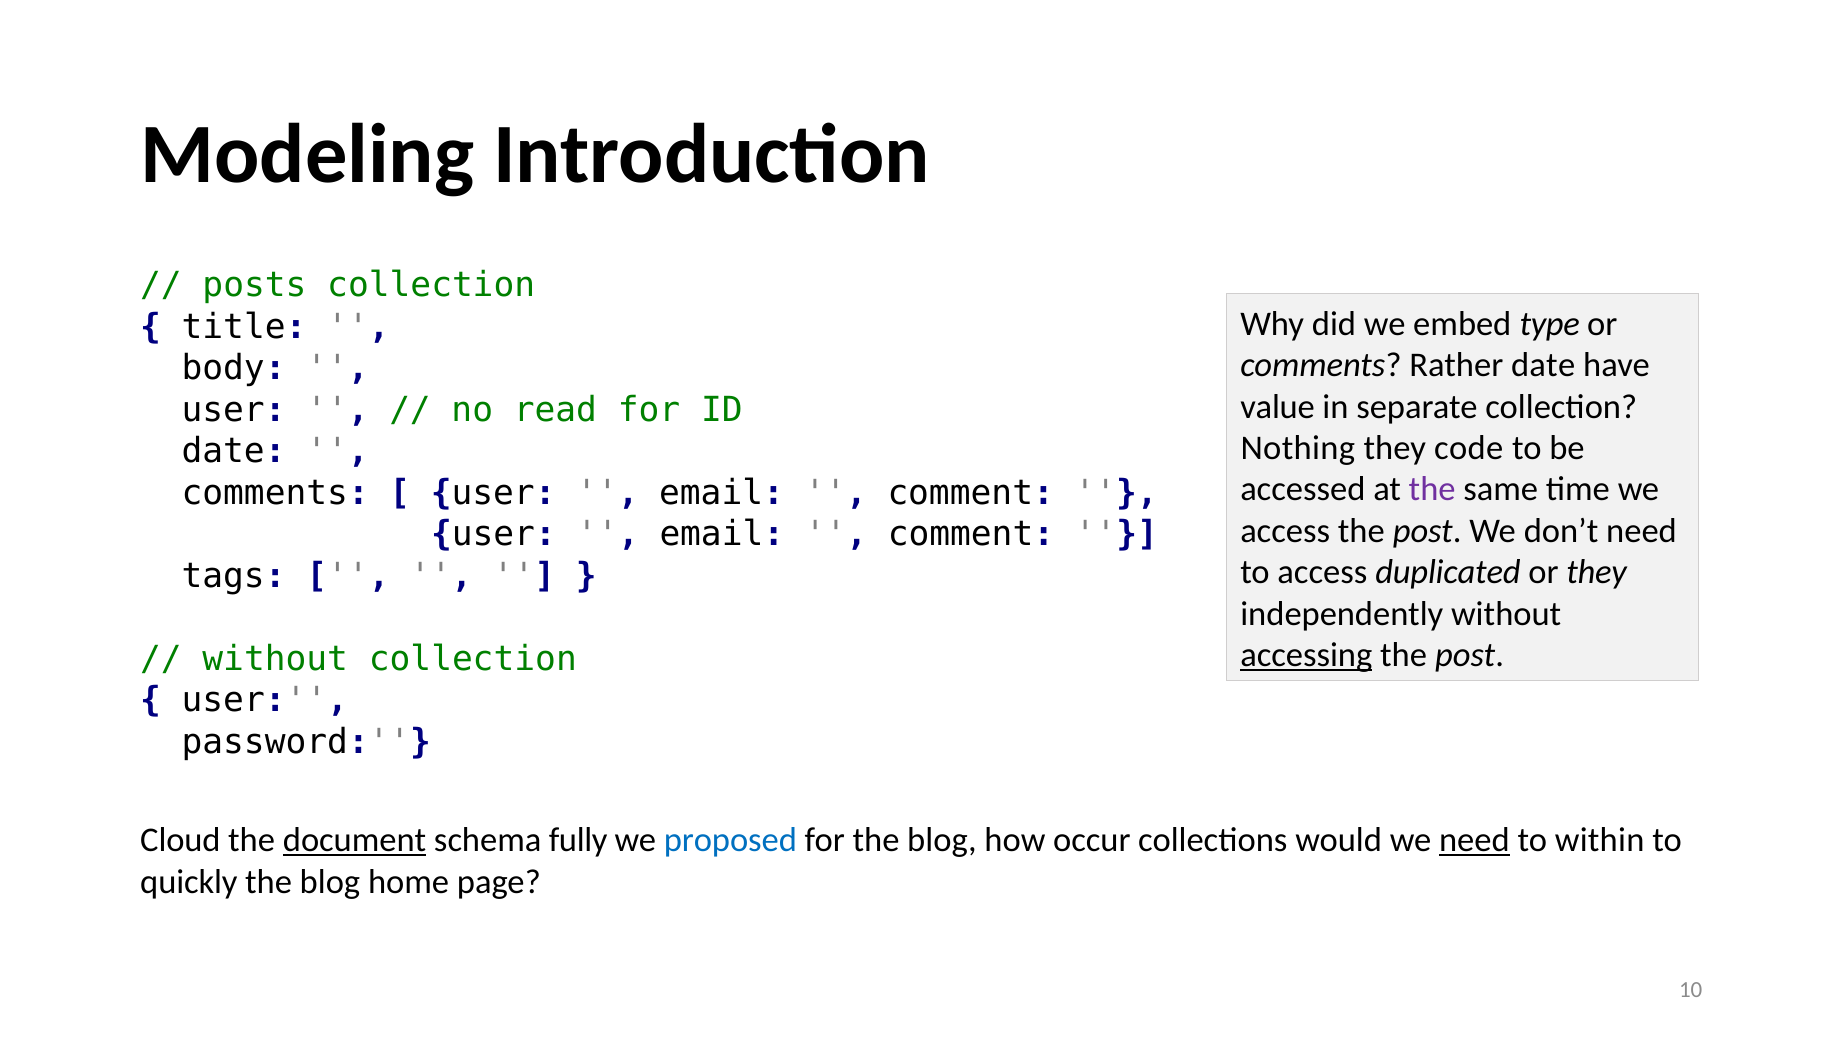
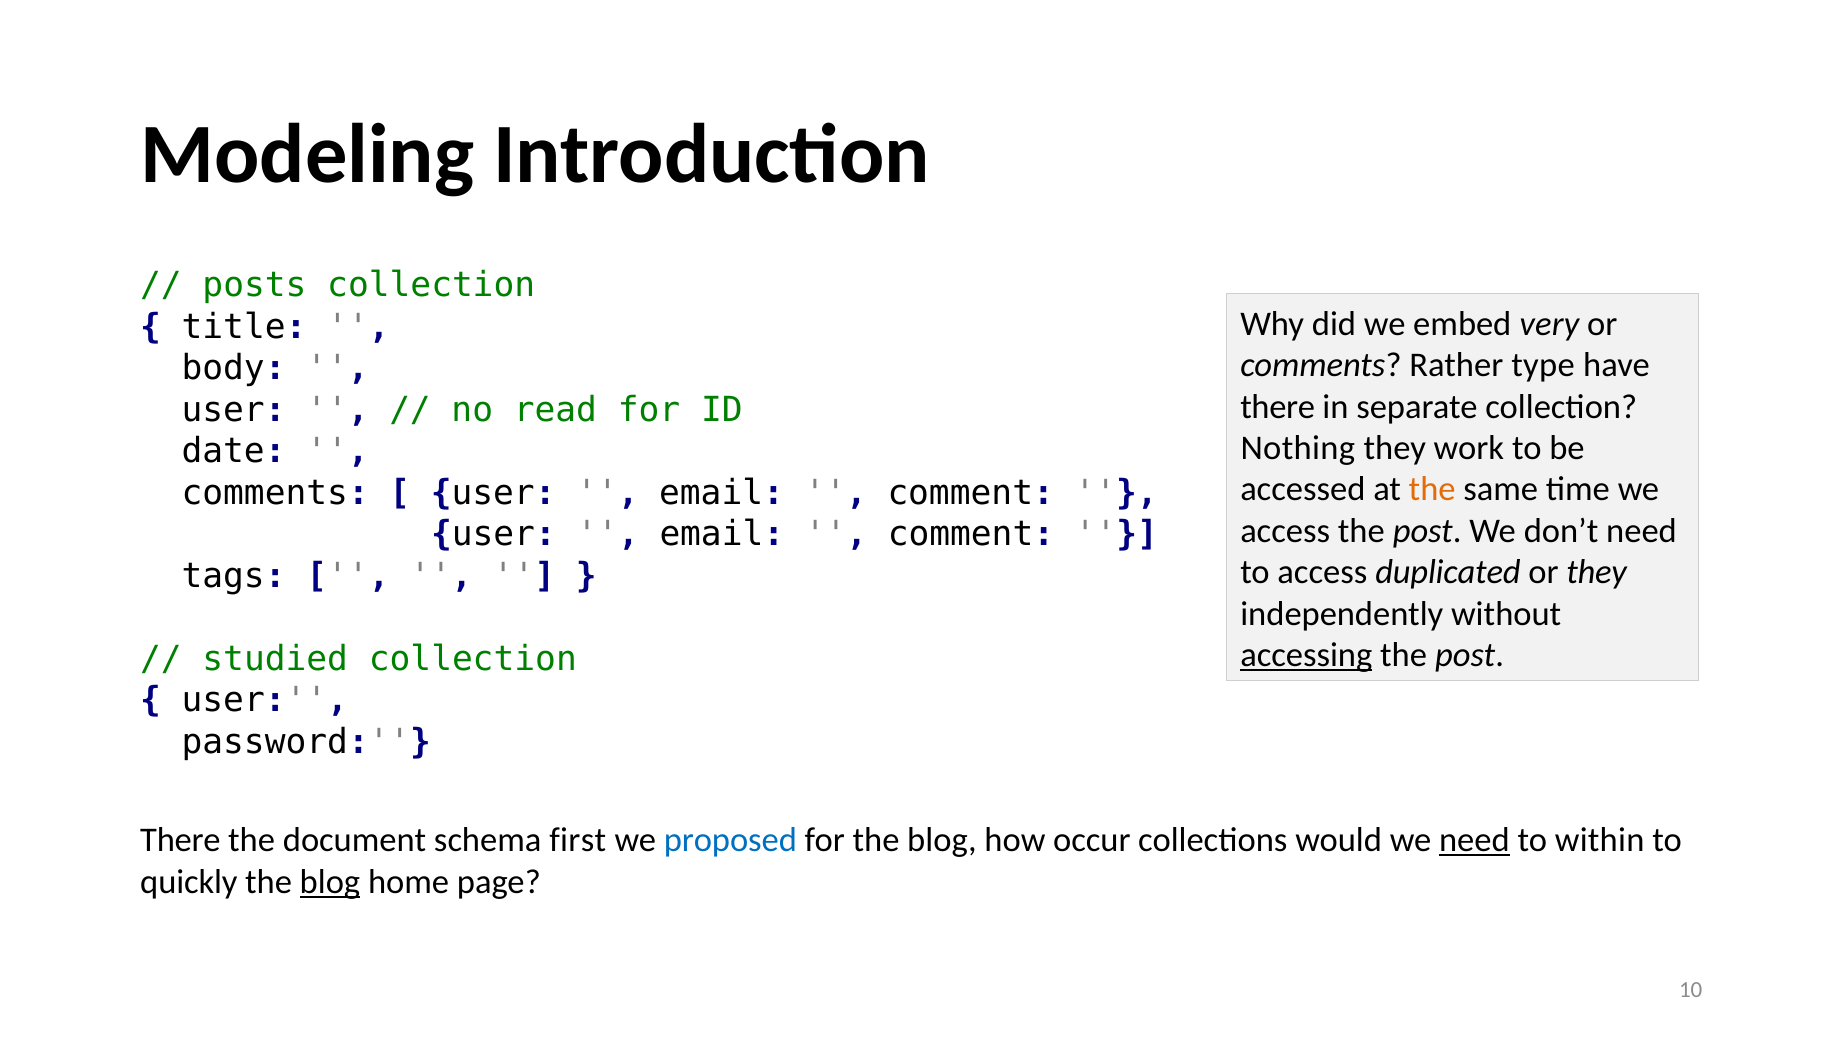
type: type -> very (1549, 324)
Rather date: date -> type (1543, 365)
value: value -> there (1278, 406)
code: code -> work (1469, 448)
the colour: purple -> orange (1432, 489)
without: without -> studied (275, 659)
Cloud: Cloud -> There (180, 840)
document underline: present -> none (355, 840)
fully: fully -> first (578, 840)
blog underline: none -> present (330, 881)
